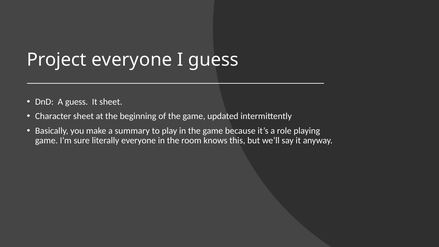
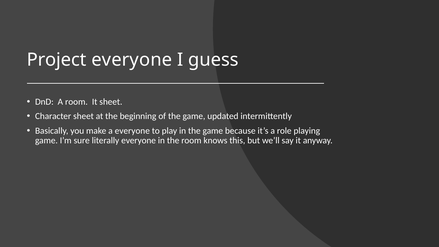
A guess: guess -> room (76, 102)
a summary: summary -> everyone (132, 131)
